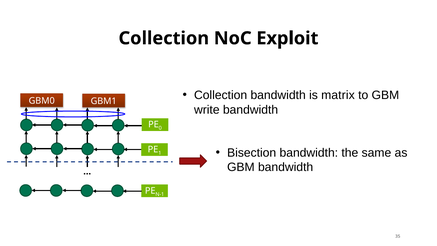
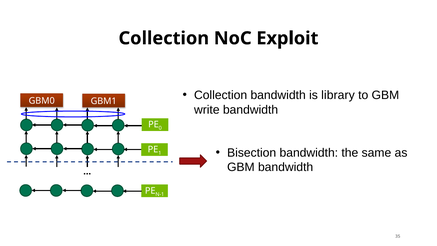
matrix: matrix -> library (338, 95)
